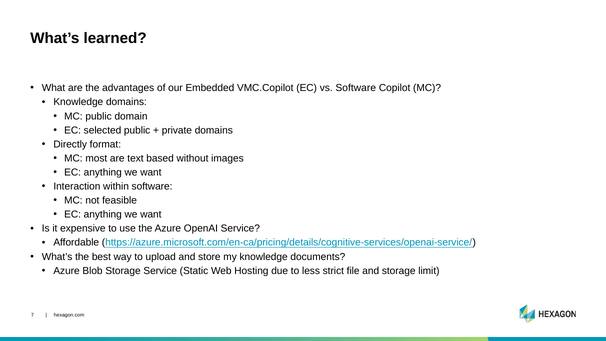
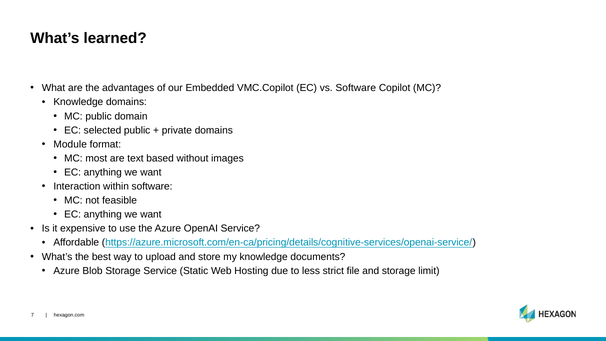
Directly: Directly -> Module (70, 144)
